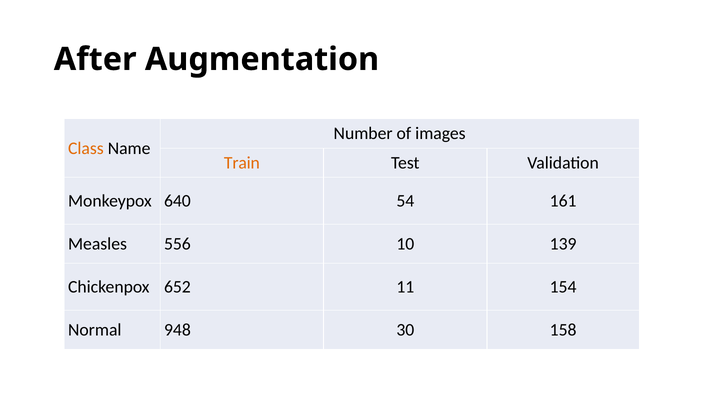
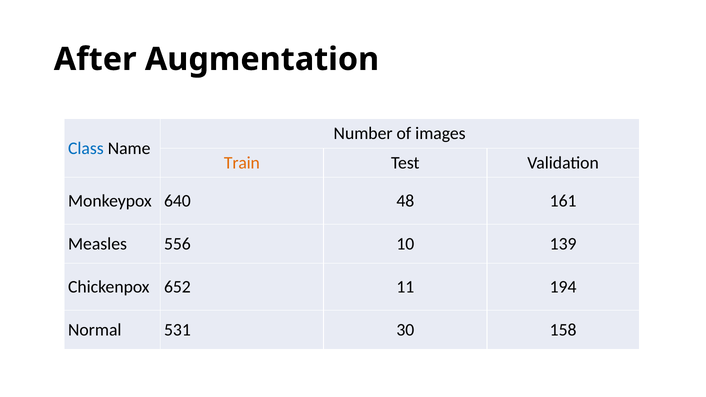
Class colour: orange -> blue (86, 148)
54: 54 -> 48 (405, 201)
154: 154 -> 194 (563, 287)
948: 948 -> 531 (177, 330)
